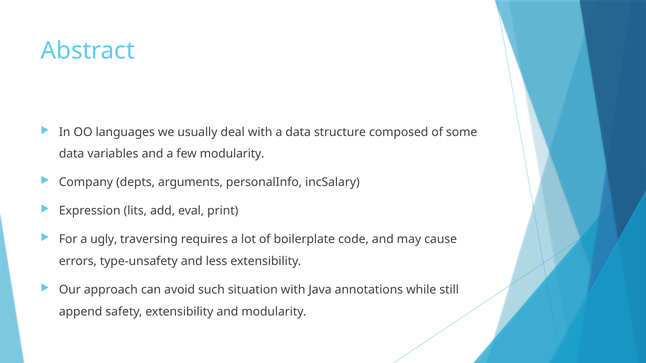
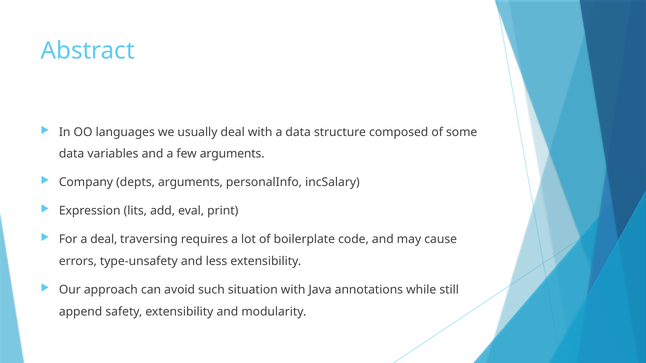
few modularity: modularity -> arguments (232, 154)
a ugly: ugly -> deal (104, 240)
